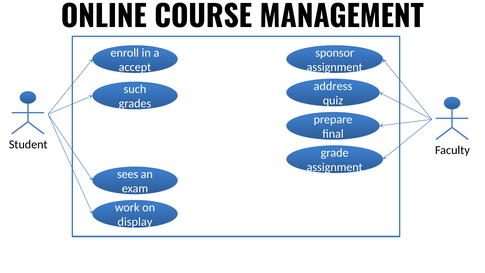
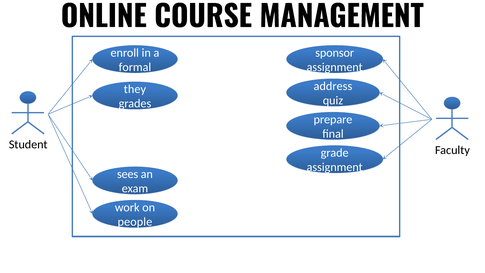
accept: accept -> formal (135, 67)
such: such -> they (135, 89)
display: display -> people (135, 222)
